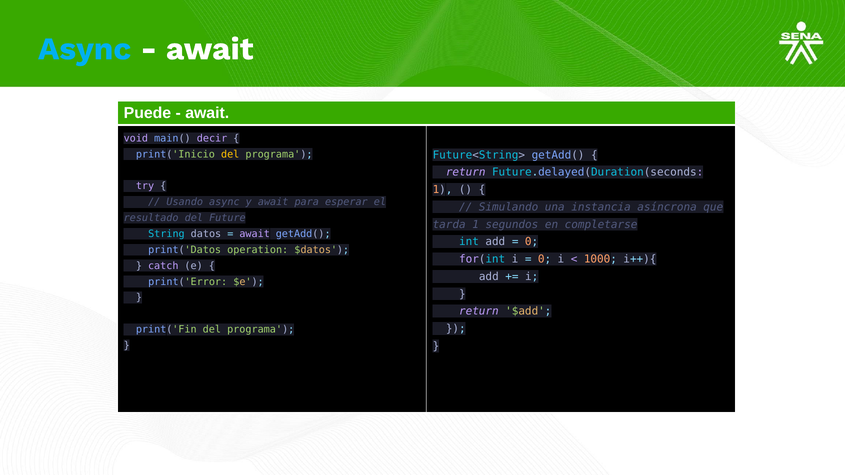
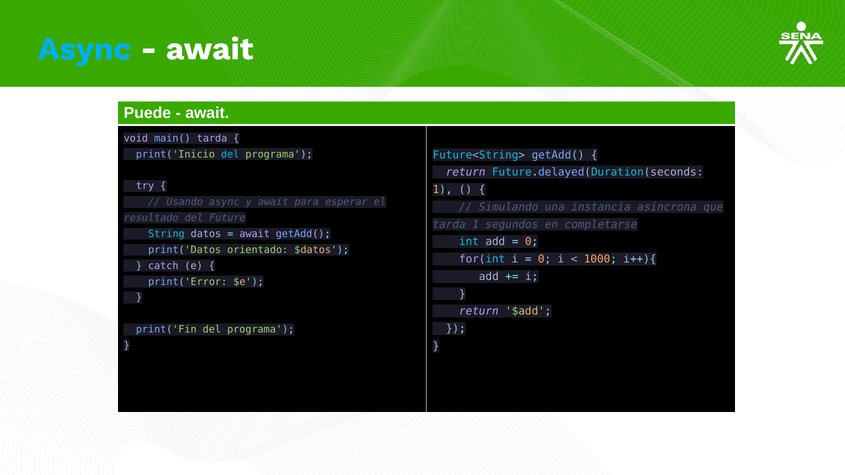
main( decir: decir -> tarda (212, 138)
del colour: yellow -> light blue (230, 154)
operation: operation -> orientado (258, 250)
